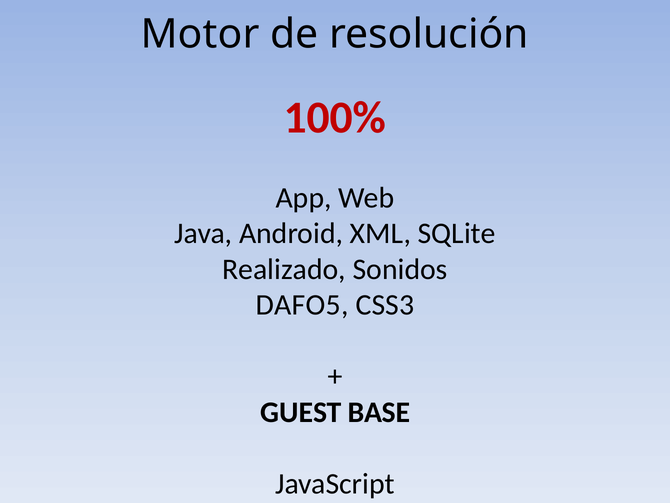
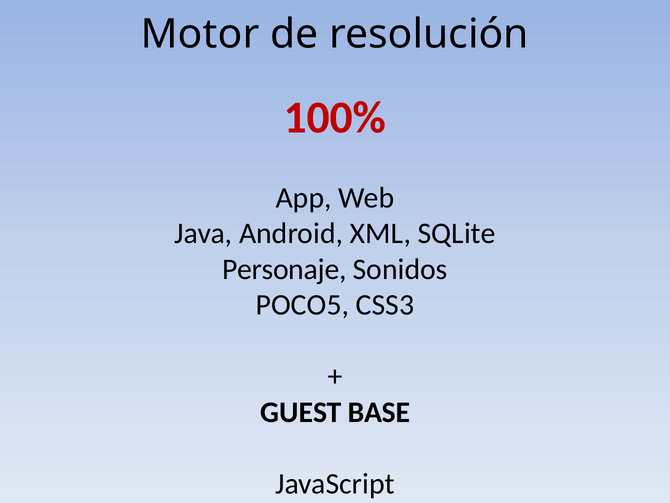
Realizado: Realizado -> Personaje (284, 269)
DAFO5: DAFO5 -> POCO5 (302, 305)
